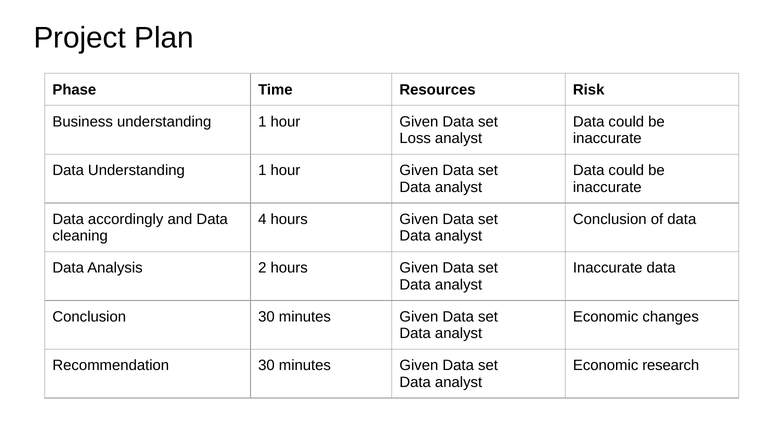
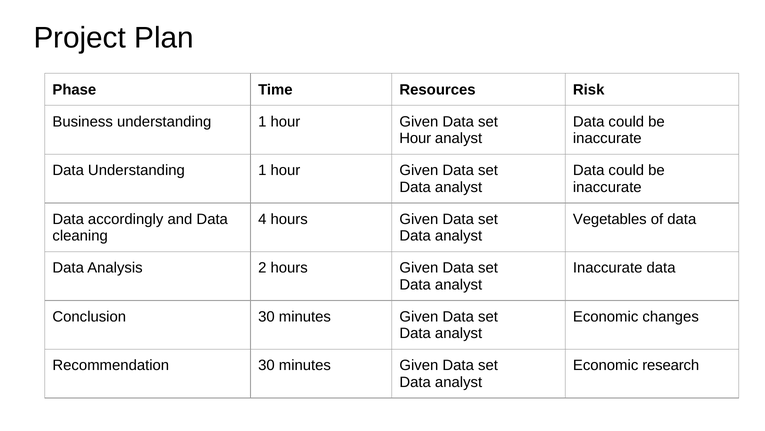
Loss: Loss -> Hour (415, 138)
Conclusion: Conclusion -> Vegetables (610, 219)
